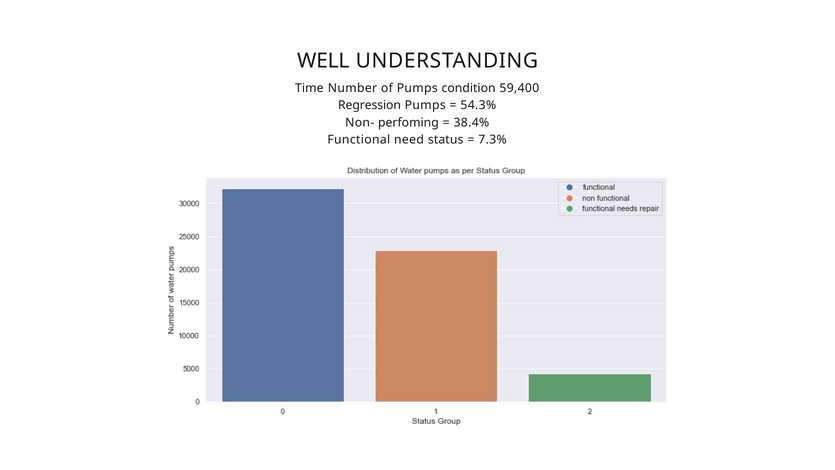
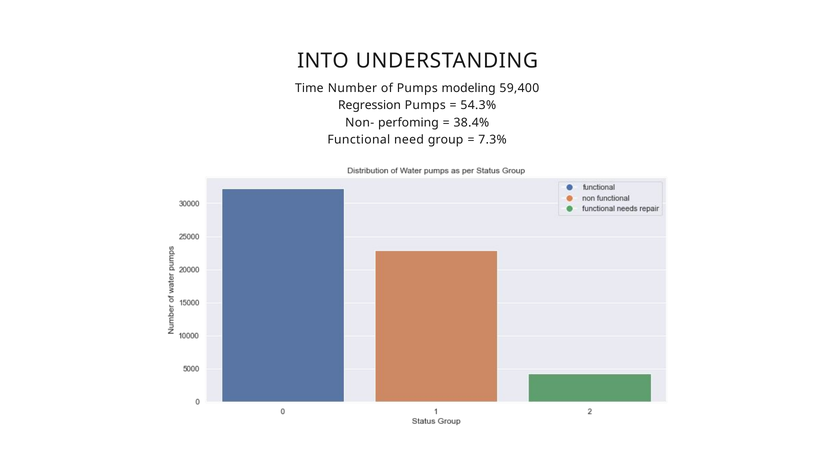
WELL: WELL -> INTO (323, 61)
condition: condition -> modeling (469, 88)
status: status -> group (446, 139)
